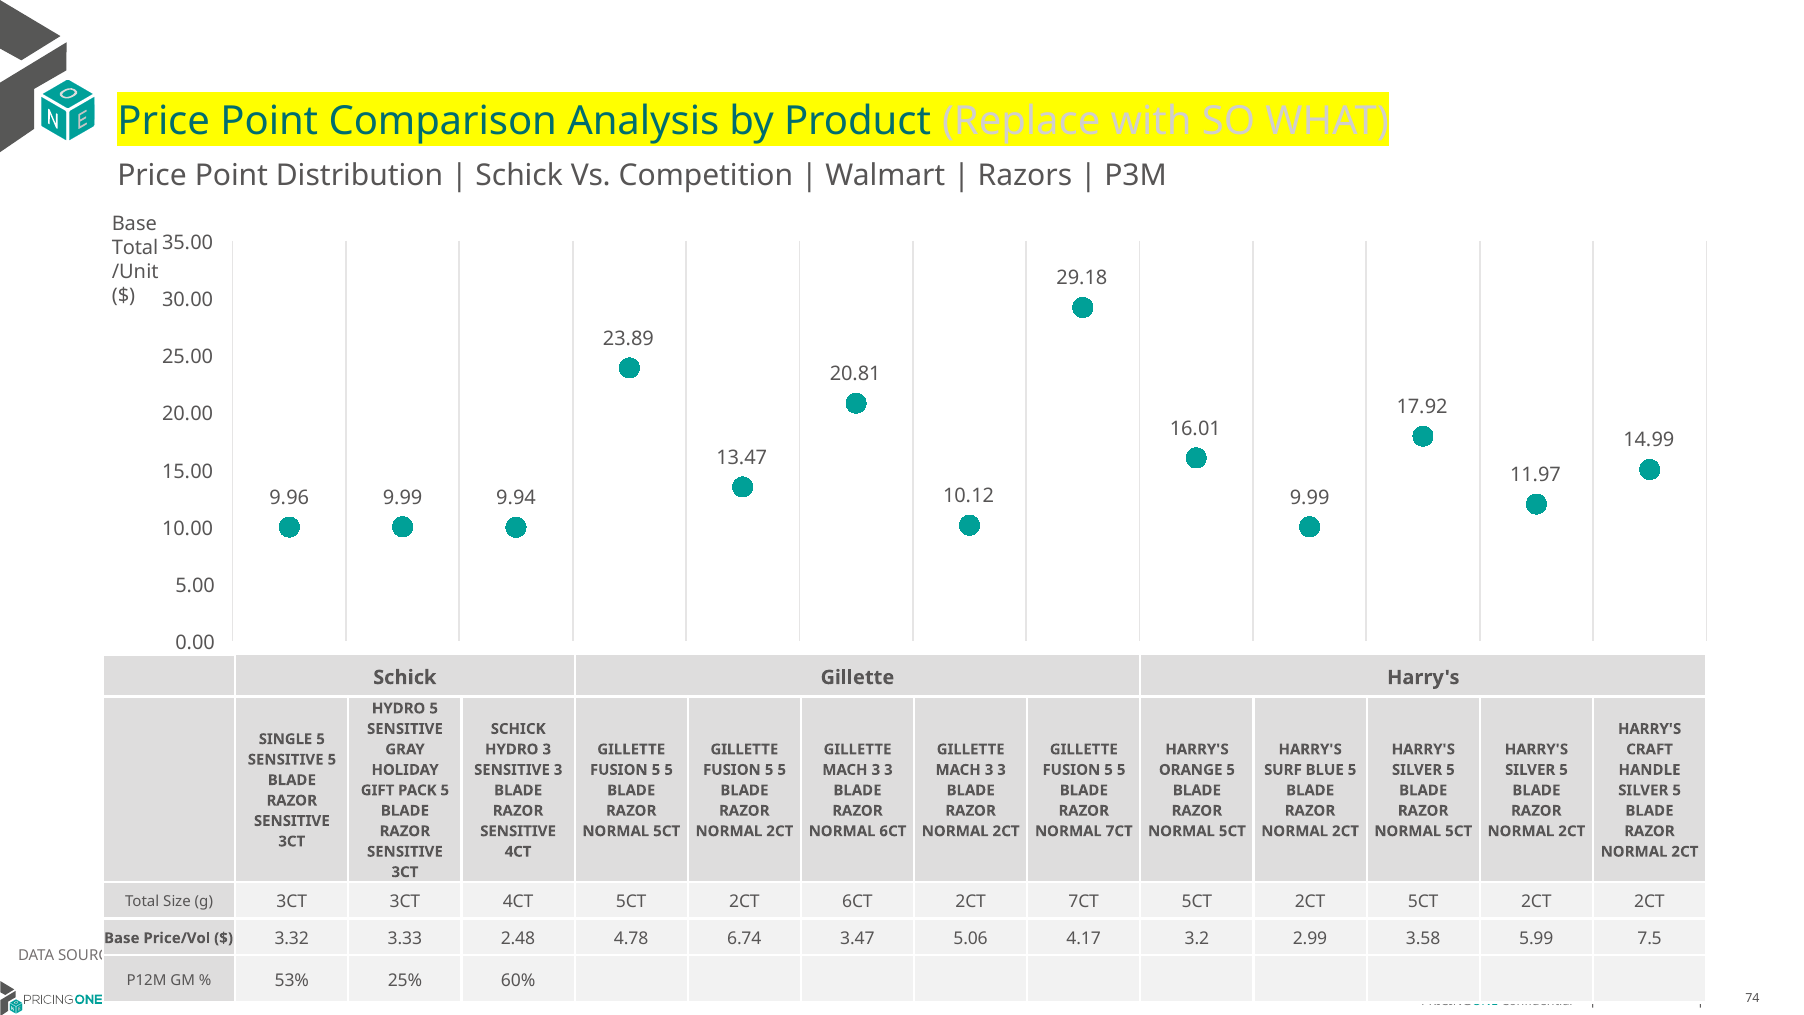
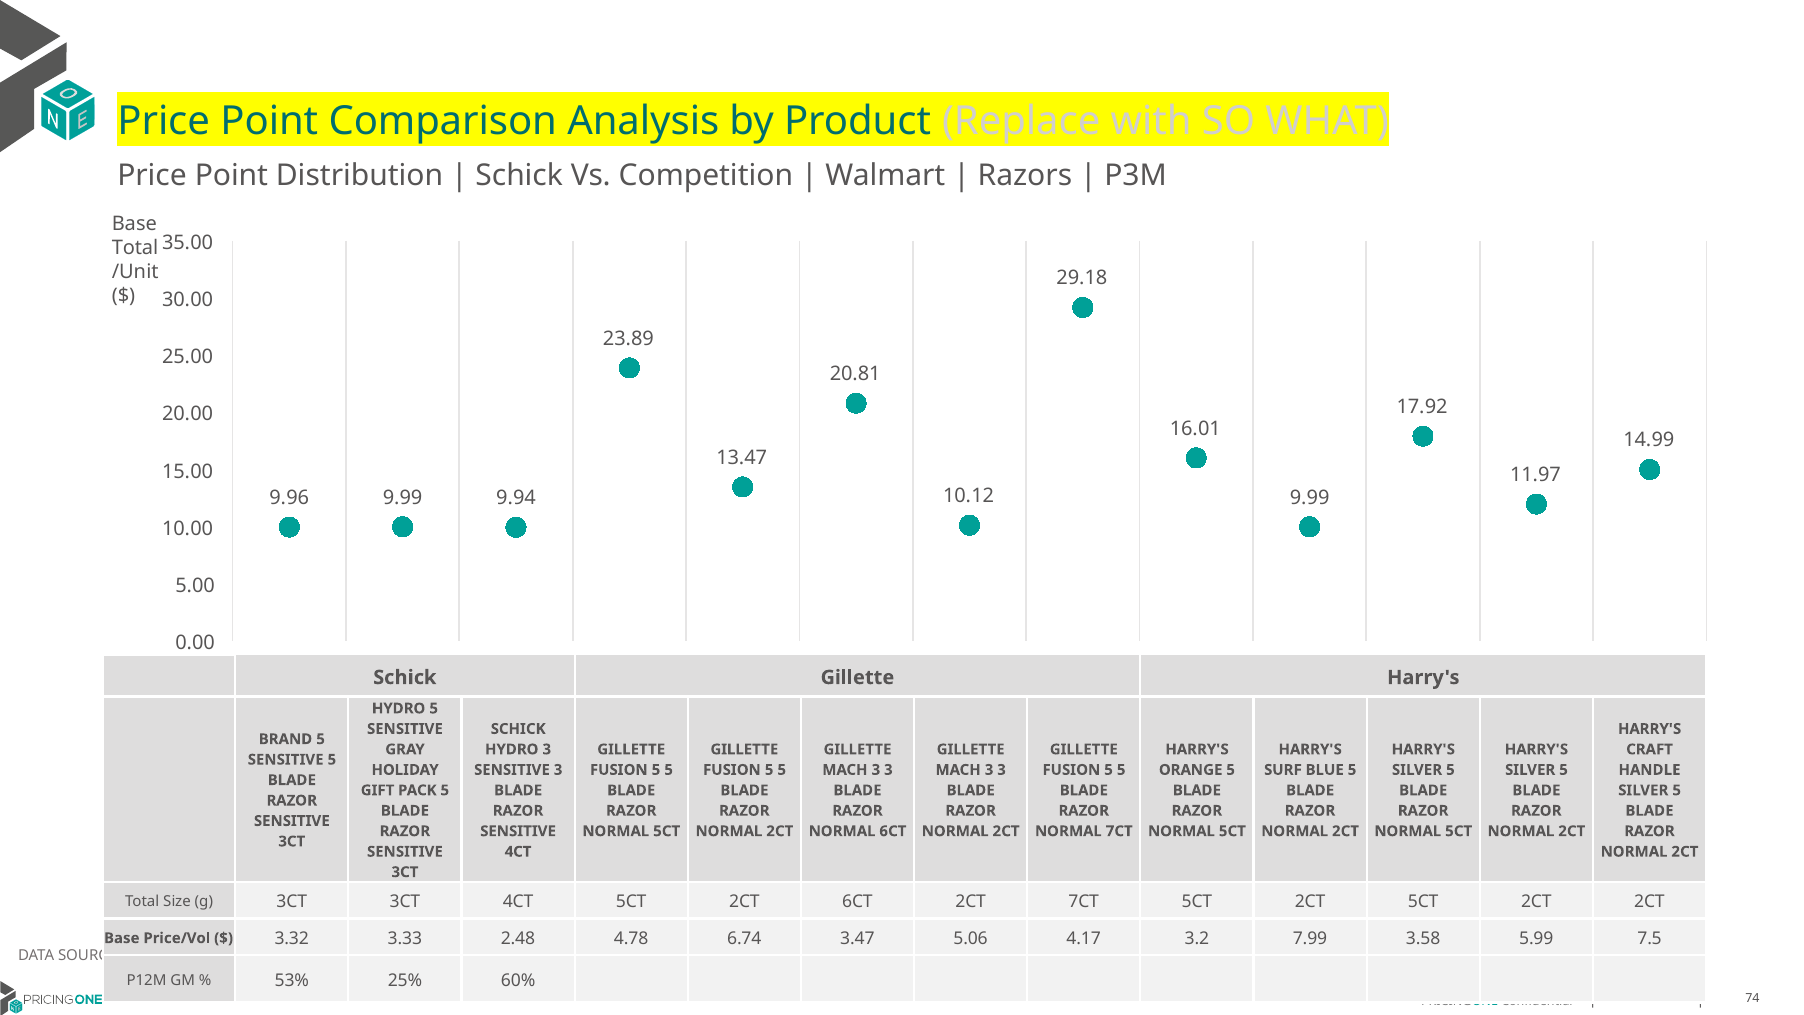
SINGLE: SINGLE -> BRAND (285, 739)
2.99: 2.99 -> 7.99 (1310, 938)
